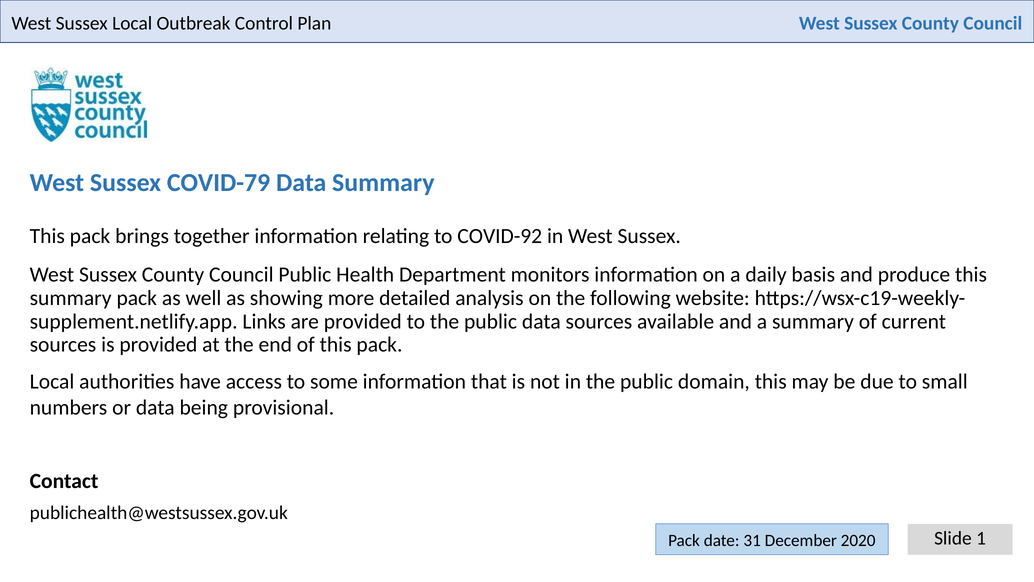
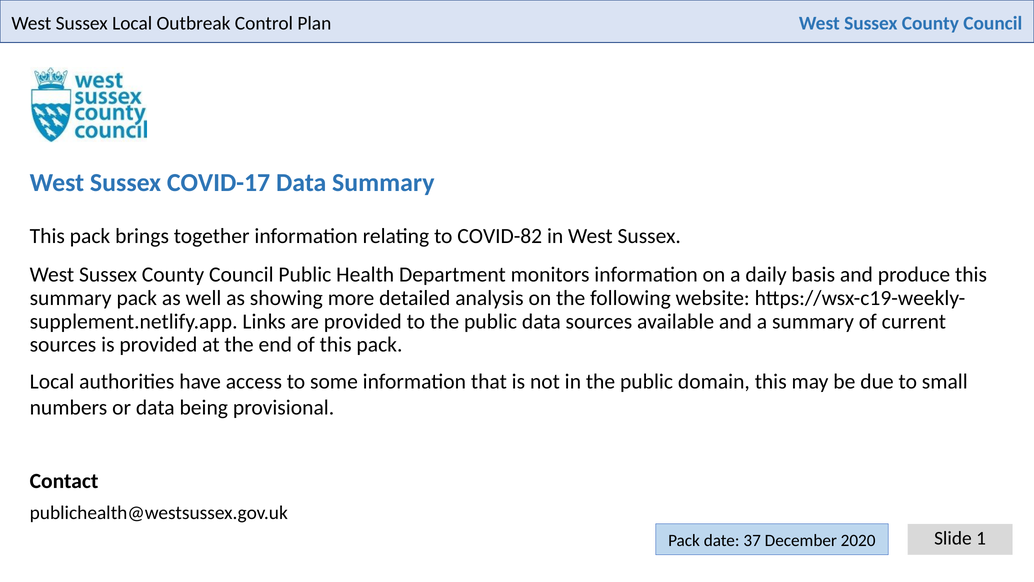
COVID-79: COVID-79 -> COVID-17 (219, 183)
COVID-92: COVID-92 -> COVID-82 (500, 236)
31: 31 -> 37 (752, 540)
